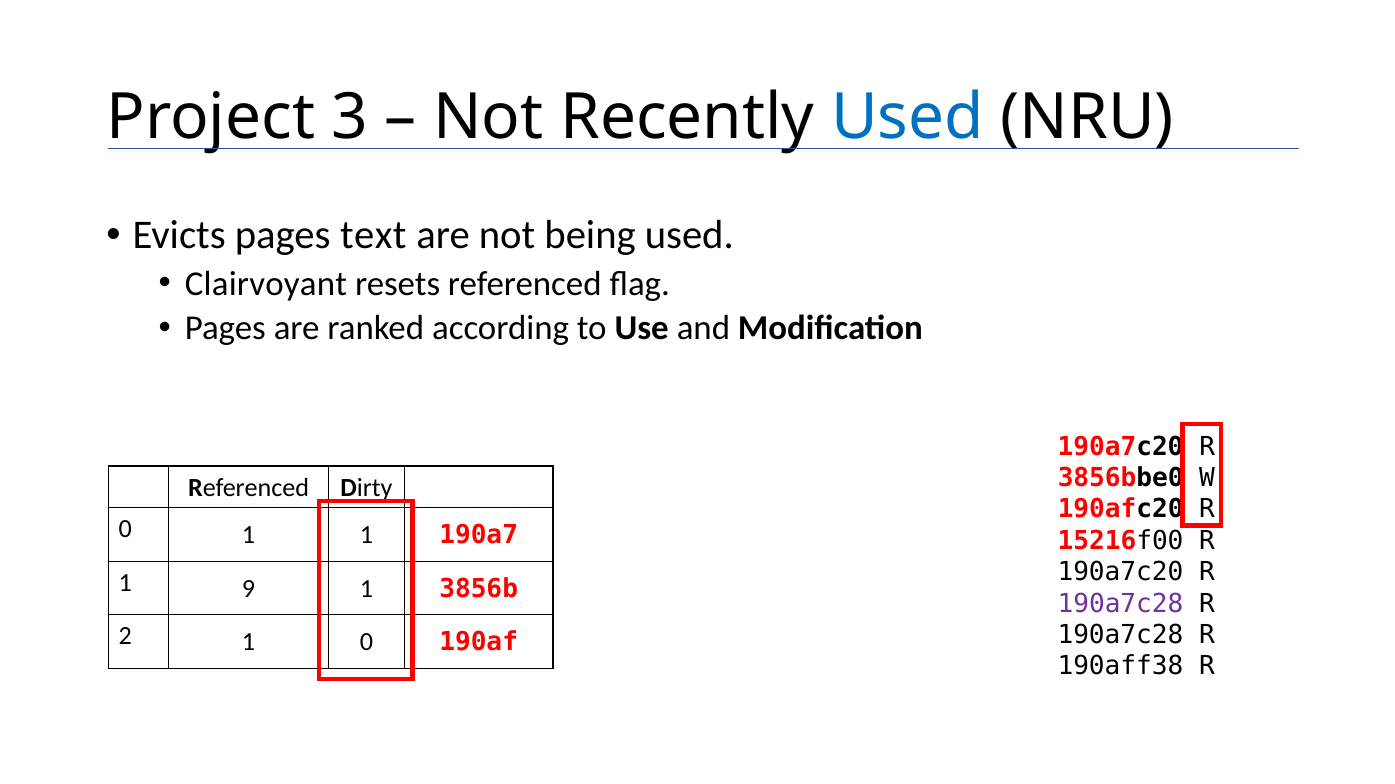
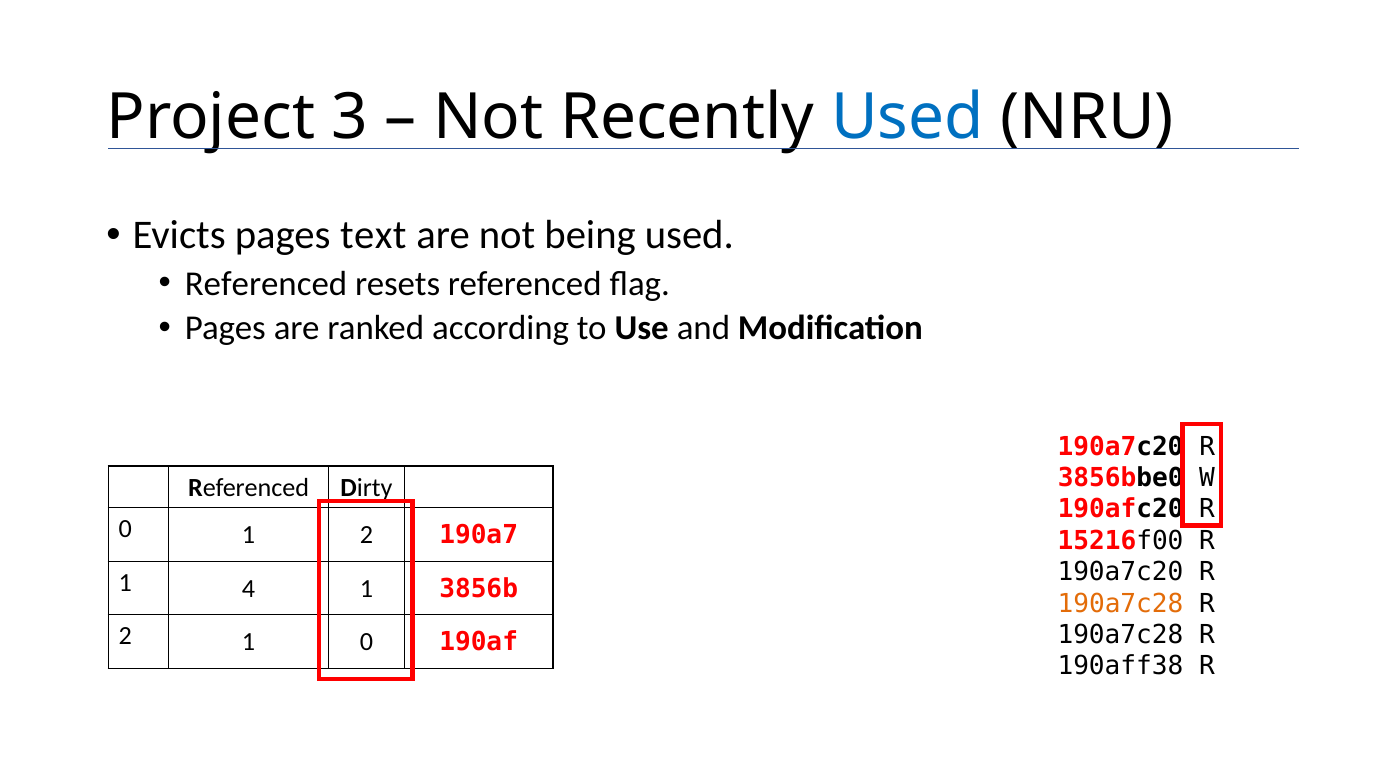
Clairvoyant: Clairvoyant -> Referenced (266, 284)
1 1: 1 -> 2 (366, 535)
9: 9 -> 4 (249, 589)
190a7c28 colour: purple -> orange (1121, 604)
